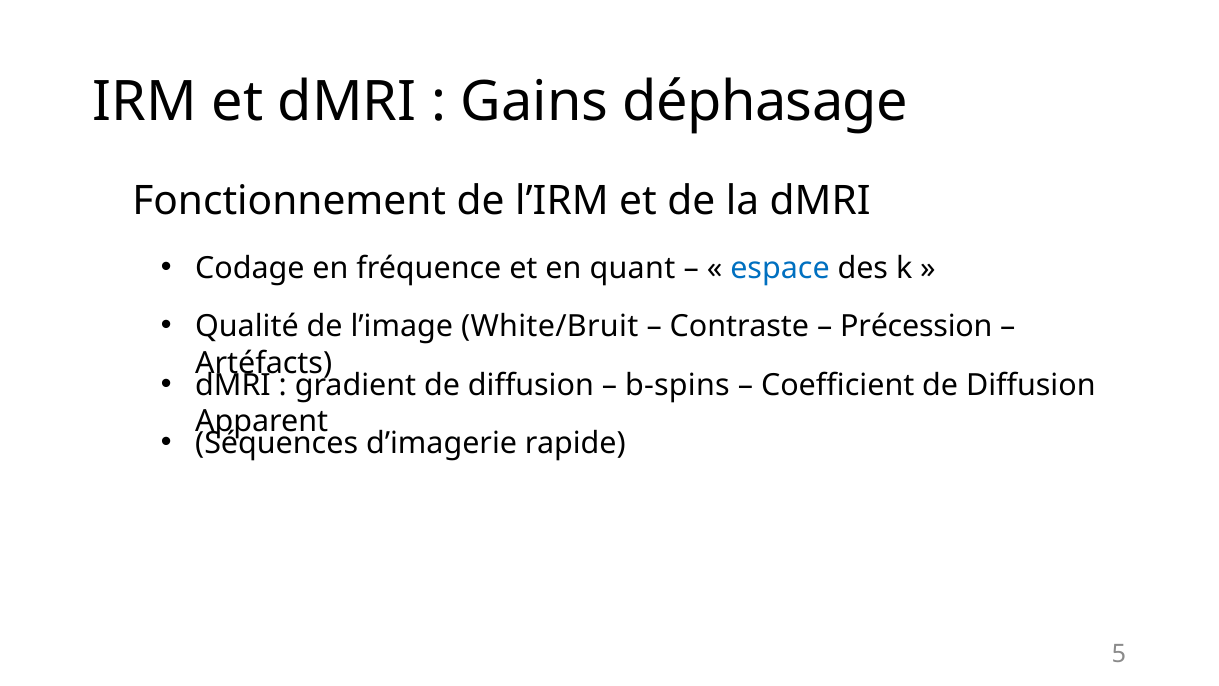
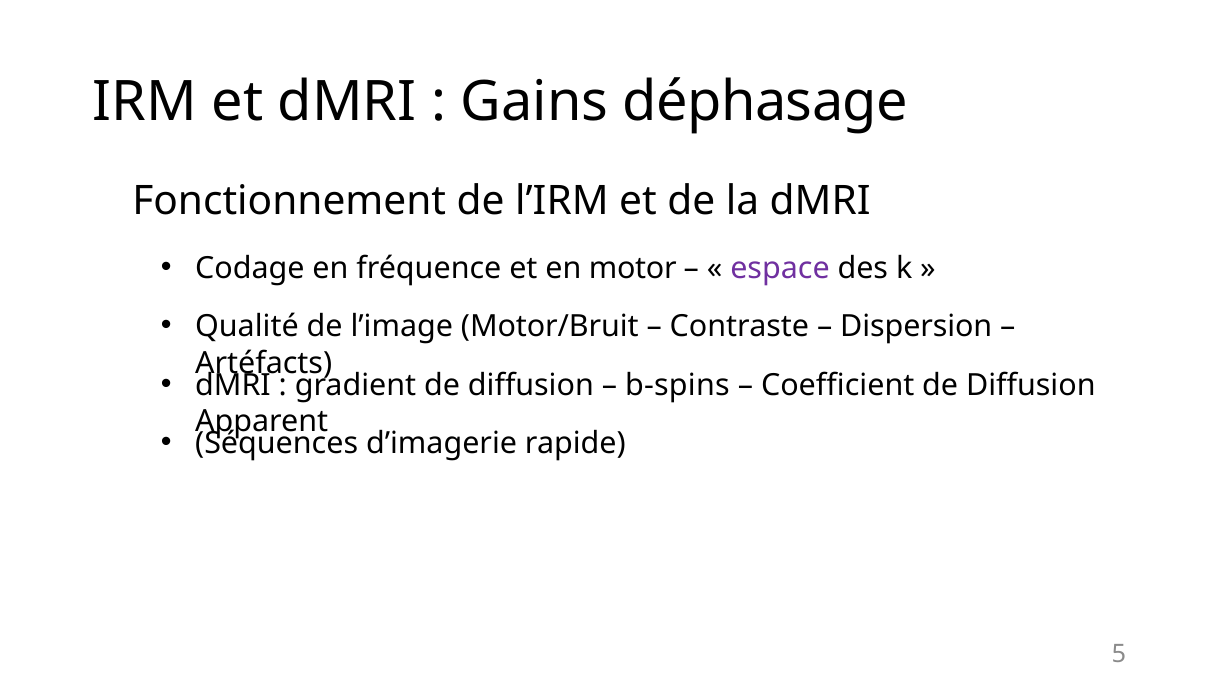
quant: quant -> motor (633, 268)
espace colour: blue -> purple (780, 268)
White/Bruit: White/Bruit -> Motor/Bruit (550, 326)
Précession: Précession -> Dispersion (916, 326)
